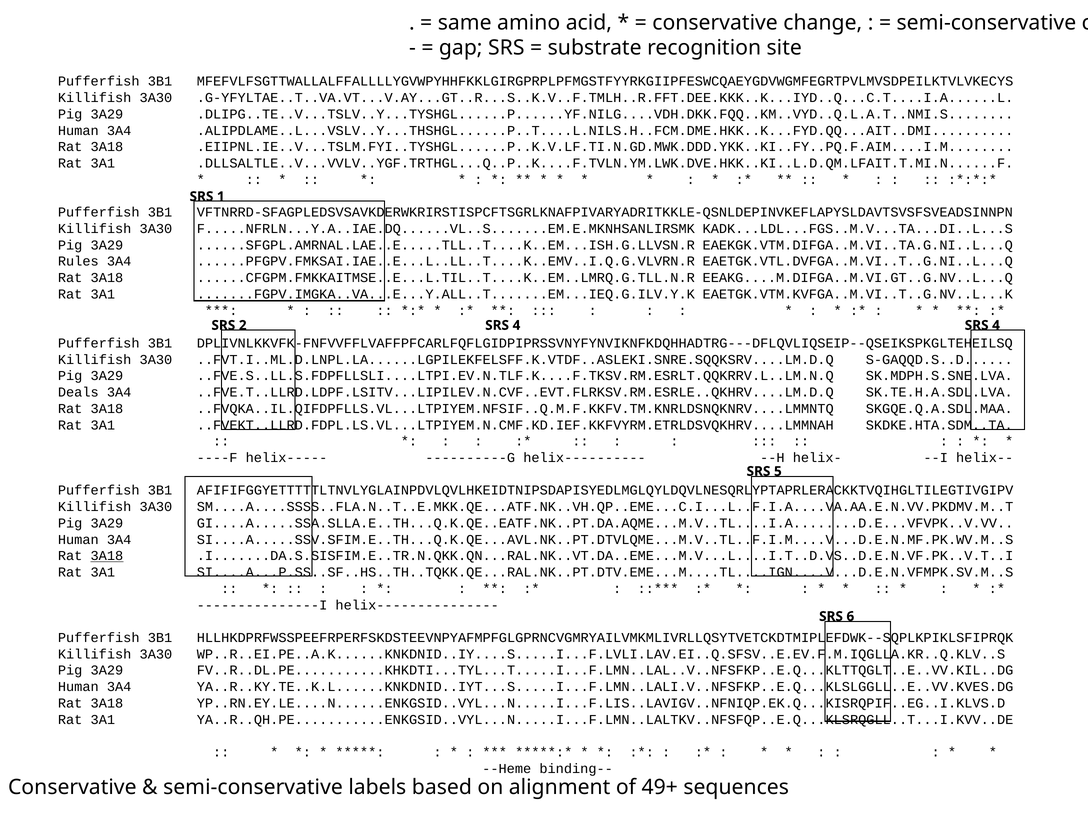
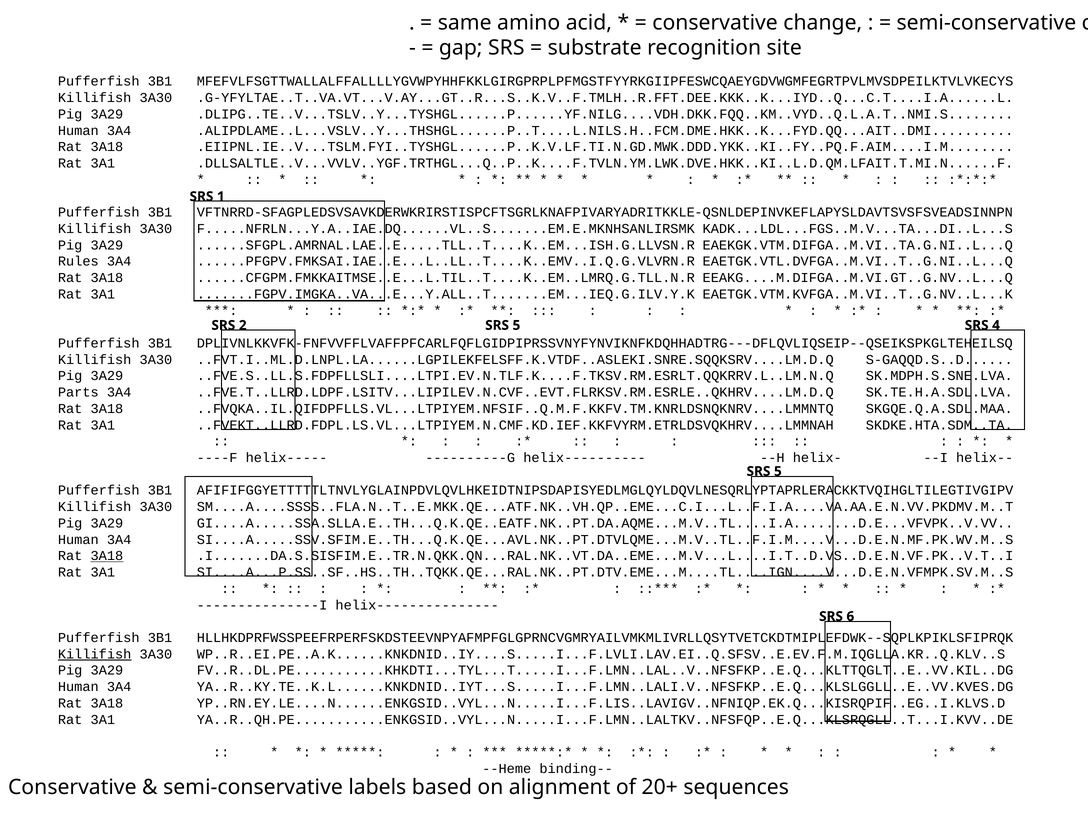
2 SRS 4: 4 -> 5 (516, 325)
Deals: Deals -> Parts (78, 392)
Killifish underline: none -> present (95, 654)
49+: 49+ -> 20+ (660, 787)
